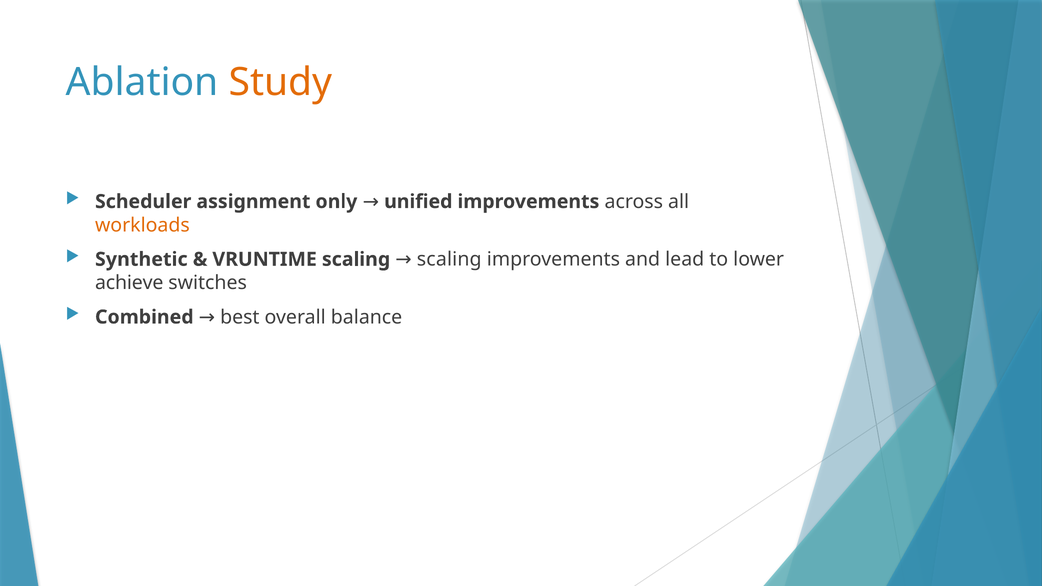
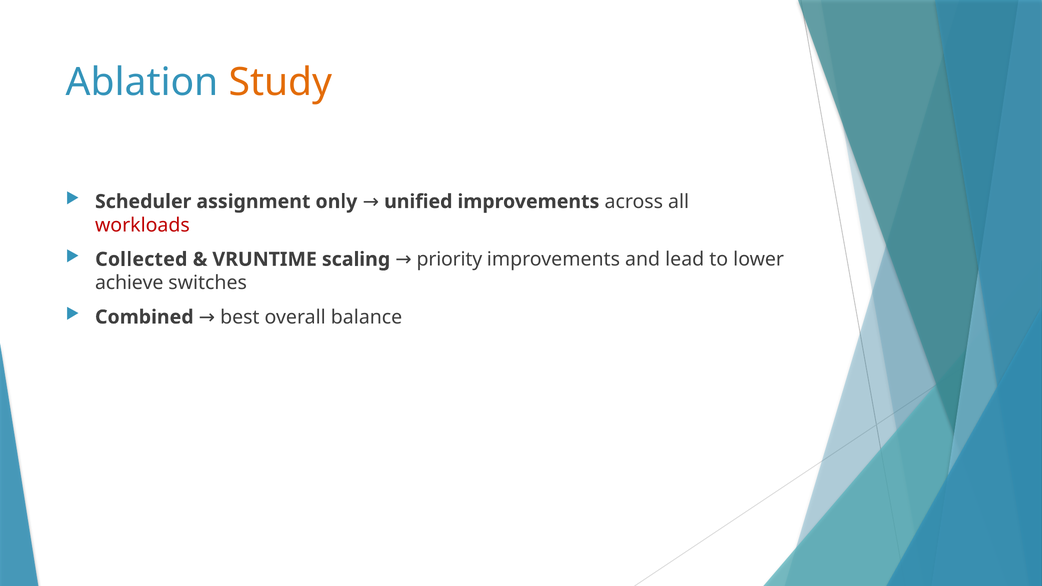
workloads colour: orange -> red (142, 225)
Synthetic: Synthetic -> Collected (141, 259)
scaling scaling: scaling -> priority (449, 259)
